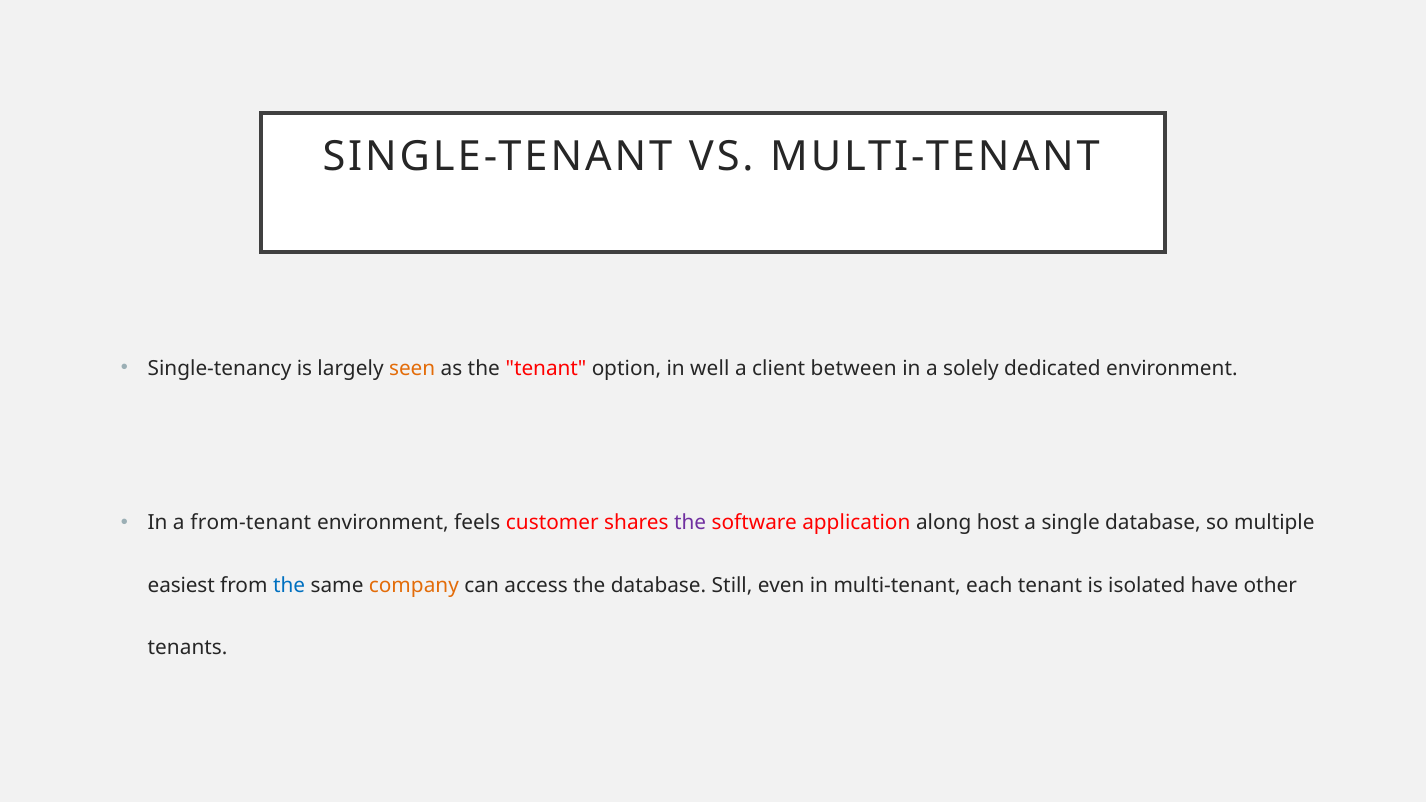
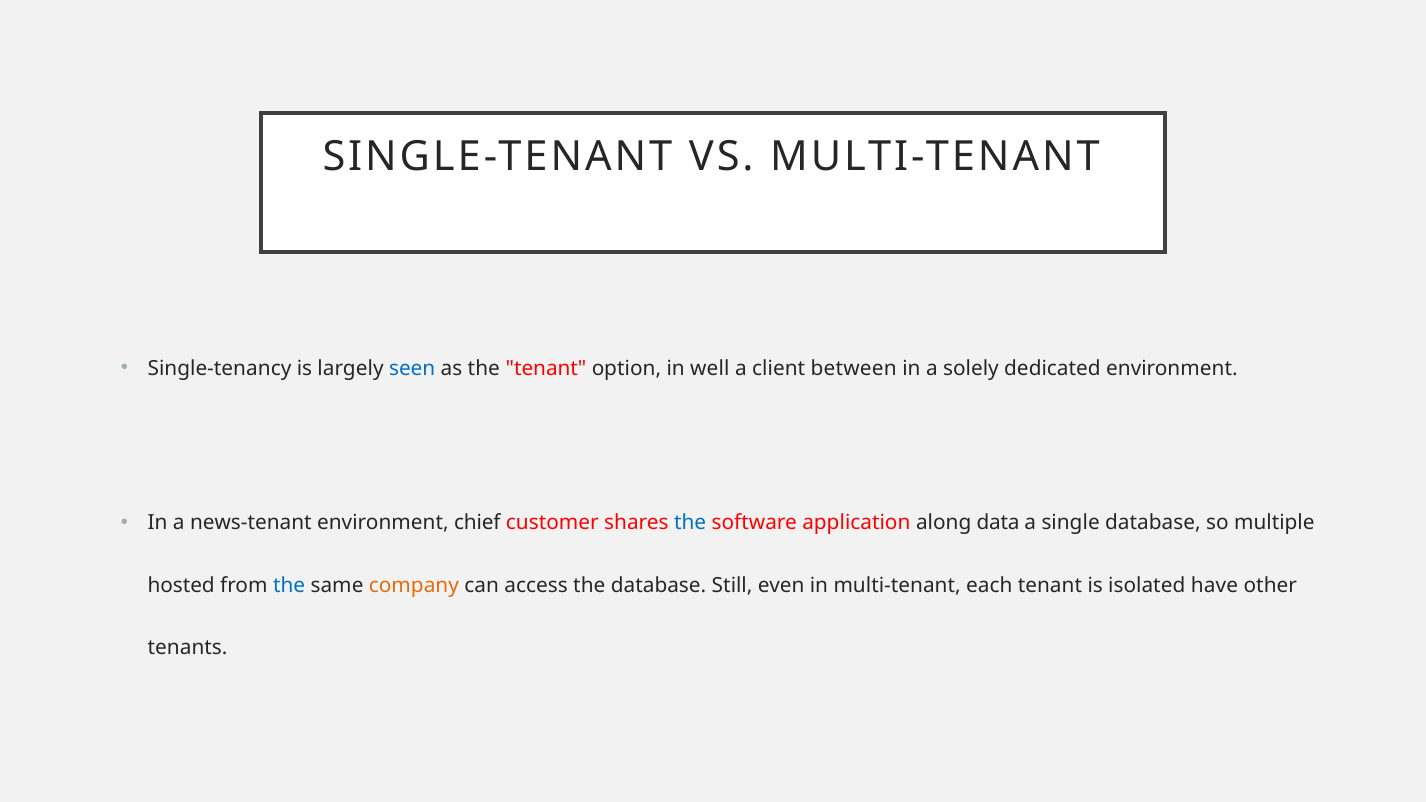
seen colour: orange -> blue (412, 369)
from-tenant: from-tenant -> news-tenant (251, 523)
feels: feels -> chief (477, 523)
the colour: purple -> blue (690, 523)
host: host -> data (998, 523)
easiest: easiest -> hosted (181, 586)
